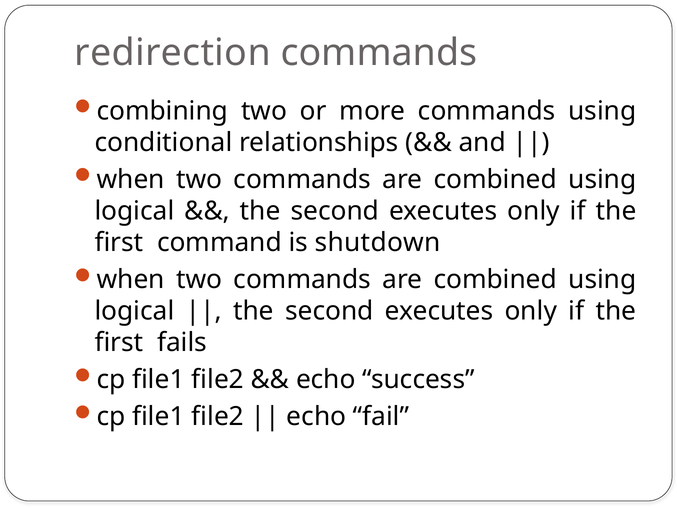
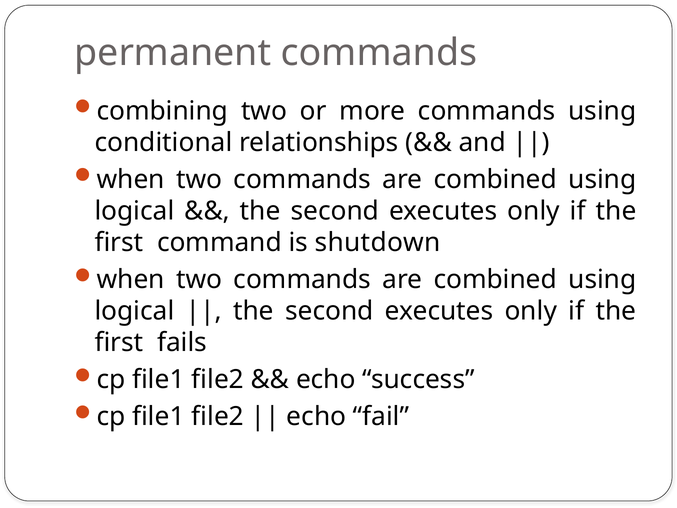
redirection: redirection -> permanent (173, 53)
